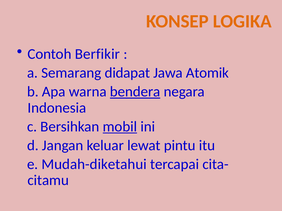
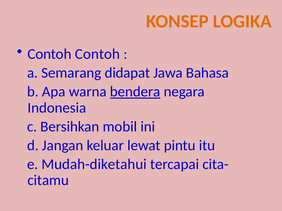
Contoh Berfikir: Berfikir -> Contoh (97, 54)
Atomik: Atomik -> Bahasa (207, 73)
mobil underline: present -> none (120, 127)
